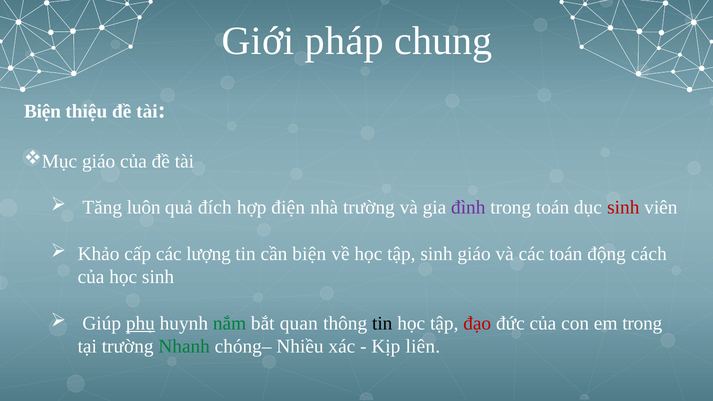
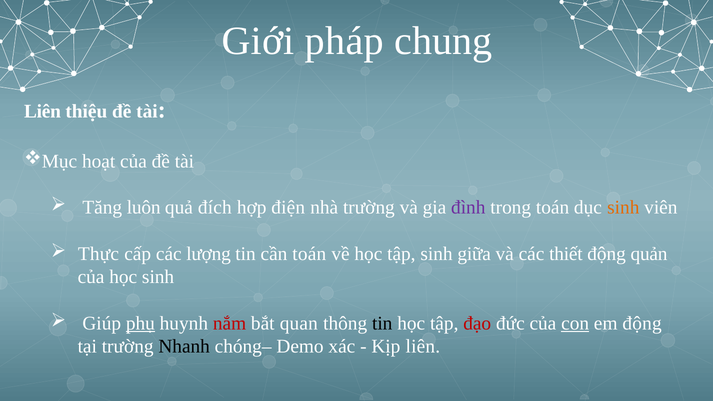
Biện: Biện -> Liên (42, 111)
giáo: giáo -> hoạt (99, 161)
sinh colour: red -> orange (623, 208)
Khảo: Khảo -> Thực (98, 254)
cần biện: biện -> toán (309, 254)
sinh giáo: giáo -> giữa (474, 254)
các toán: toán -> thiết (566, 254)
cách: cách -> quản (649, 254)
nắm colour: green -> red (230, 323)
con underline: none -> present (575, 323)
em trong: trong -> động (642, 323)
Nhanh colour: green -> black (184, 347)
Nhiều: Nhiều -> Demo (300, 347)
